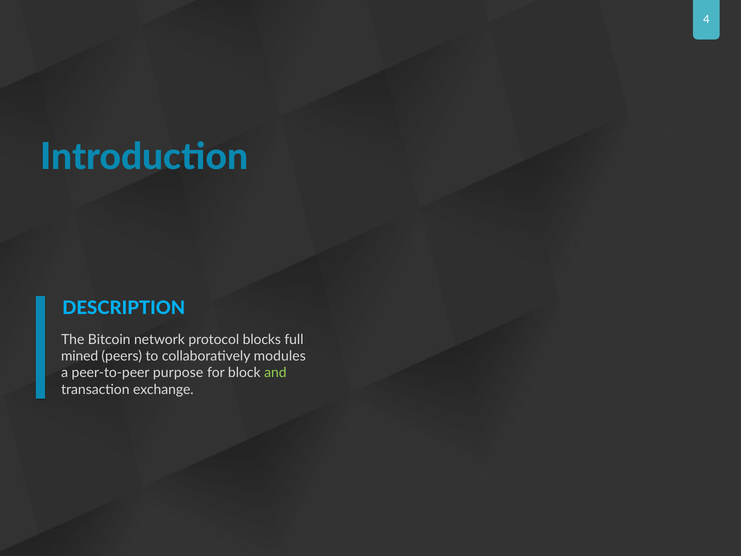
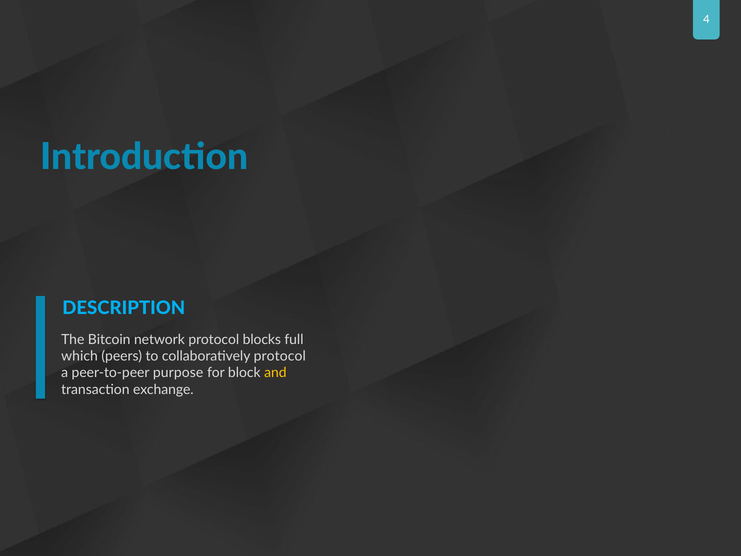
mined: mined -> which (80, 356)
collaboratively modules: modules -> protocol (280, 356)
and colour: light green -> yellow (275, 373)
